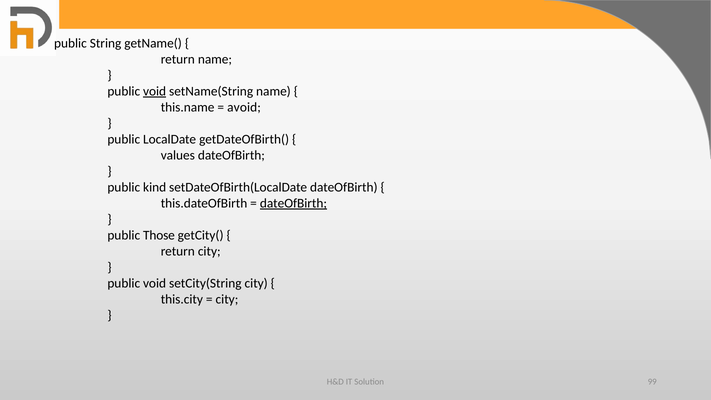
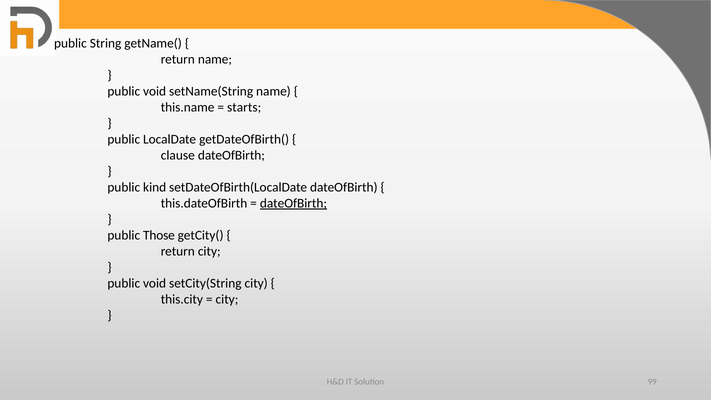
void underline: present -> none (155, 91)
avoid: avoid -> starts (244, 107)
values: values -> clause (178, 155)
